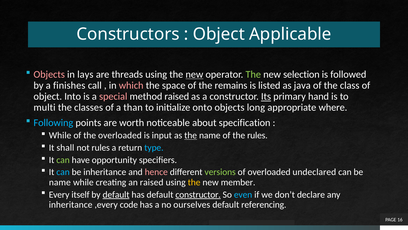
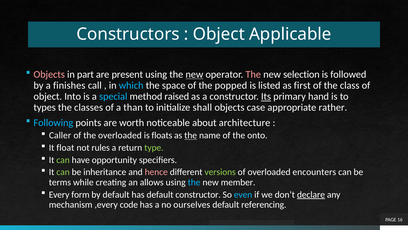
lays: lays -> part (85, 74)
threads: threads -> present (127, 74)
The colour: light green -> pink (253, 74)
which colour: pink -> light blue (131, 85)
remains: remains -> popped (231, 85)
java: java -> first (302, 85)
special colour: pink -> light blue (113, 96)
multi: multi -> types (45, 107)
onto: onto -> shall (202, 107)
long: long -> case (256, 107)
where: where -> rather (333, 107)
specification: specification -> architecture (245, 123)
While: While -> Caller (60, 135)
input: input -> floats (162, 135)
the rules: rules -> onto (257, 135)
shall: shall -> float (65, 147)
type colour: light blue -> light green (154, 147)
can colour: light blue -> light green (63, 172)
undeclared: undeclared -> encounters (314, 172)
name: name -> terms (60, 182)
an raised: raised -> allows (152, 182)
the colour: yellow -> light blue (194, 182)
itself: itself -> form (81, 194)
default underline: present -> none (116, 194)
constructor underline: present -> none (198, 194)
declare underline: none -> present (311, 194)
inheritance: inheritance -> mechanism (71, 204)
